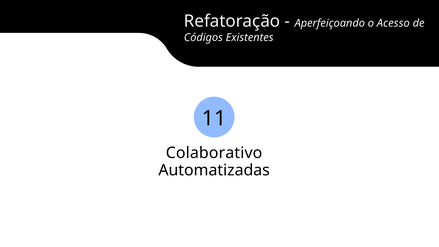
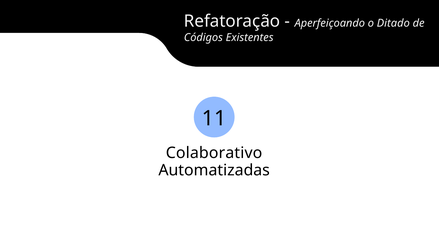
Acesso: Acesso -> Ditado (393, 23)
